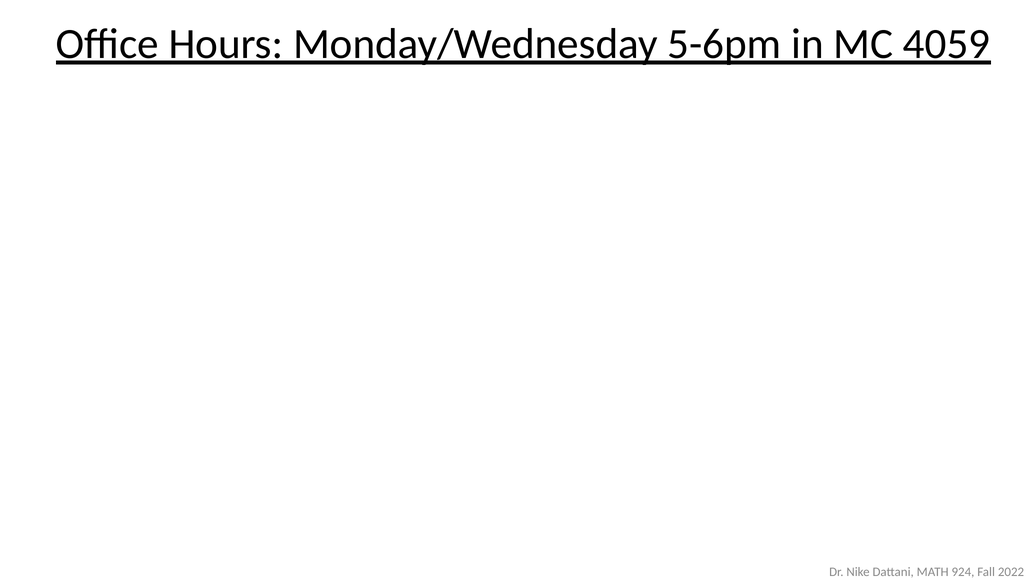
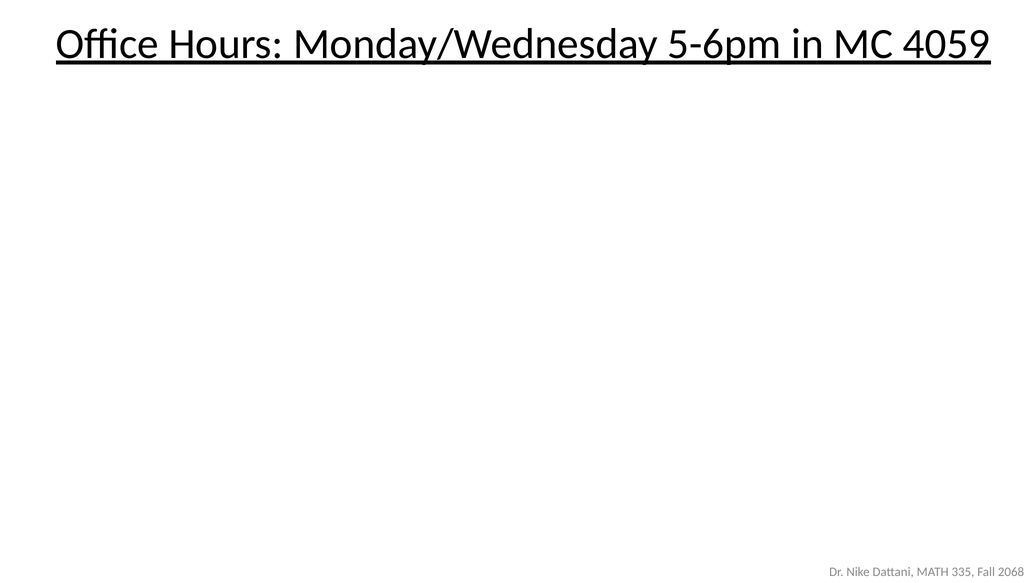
924: 924 -> 335 (963, 572)
2022: 2022 -> 2068 (1011, 572)
